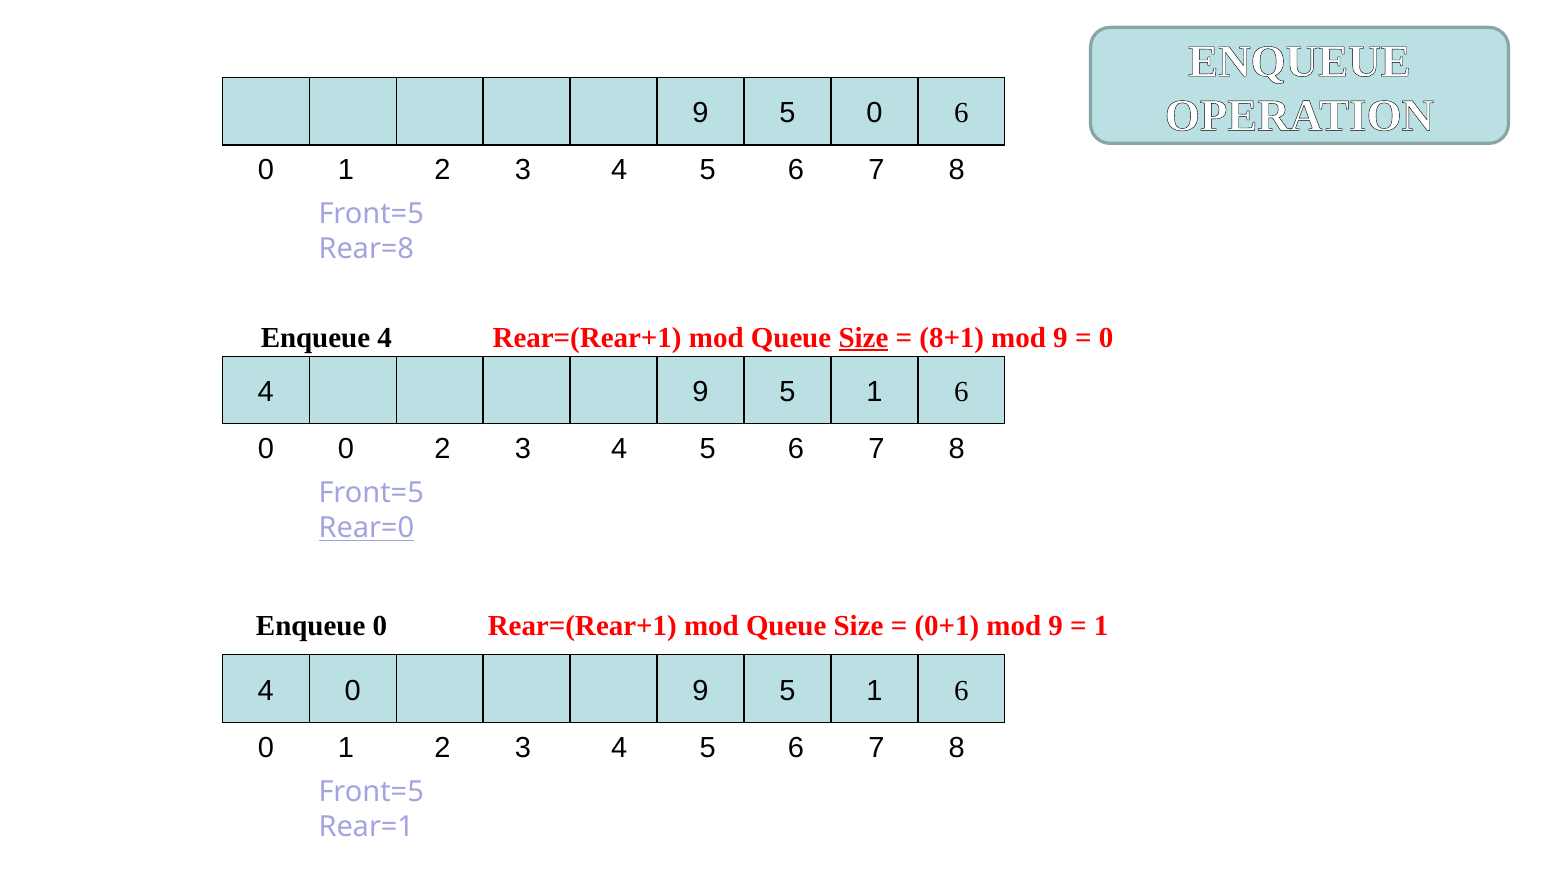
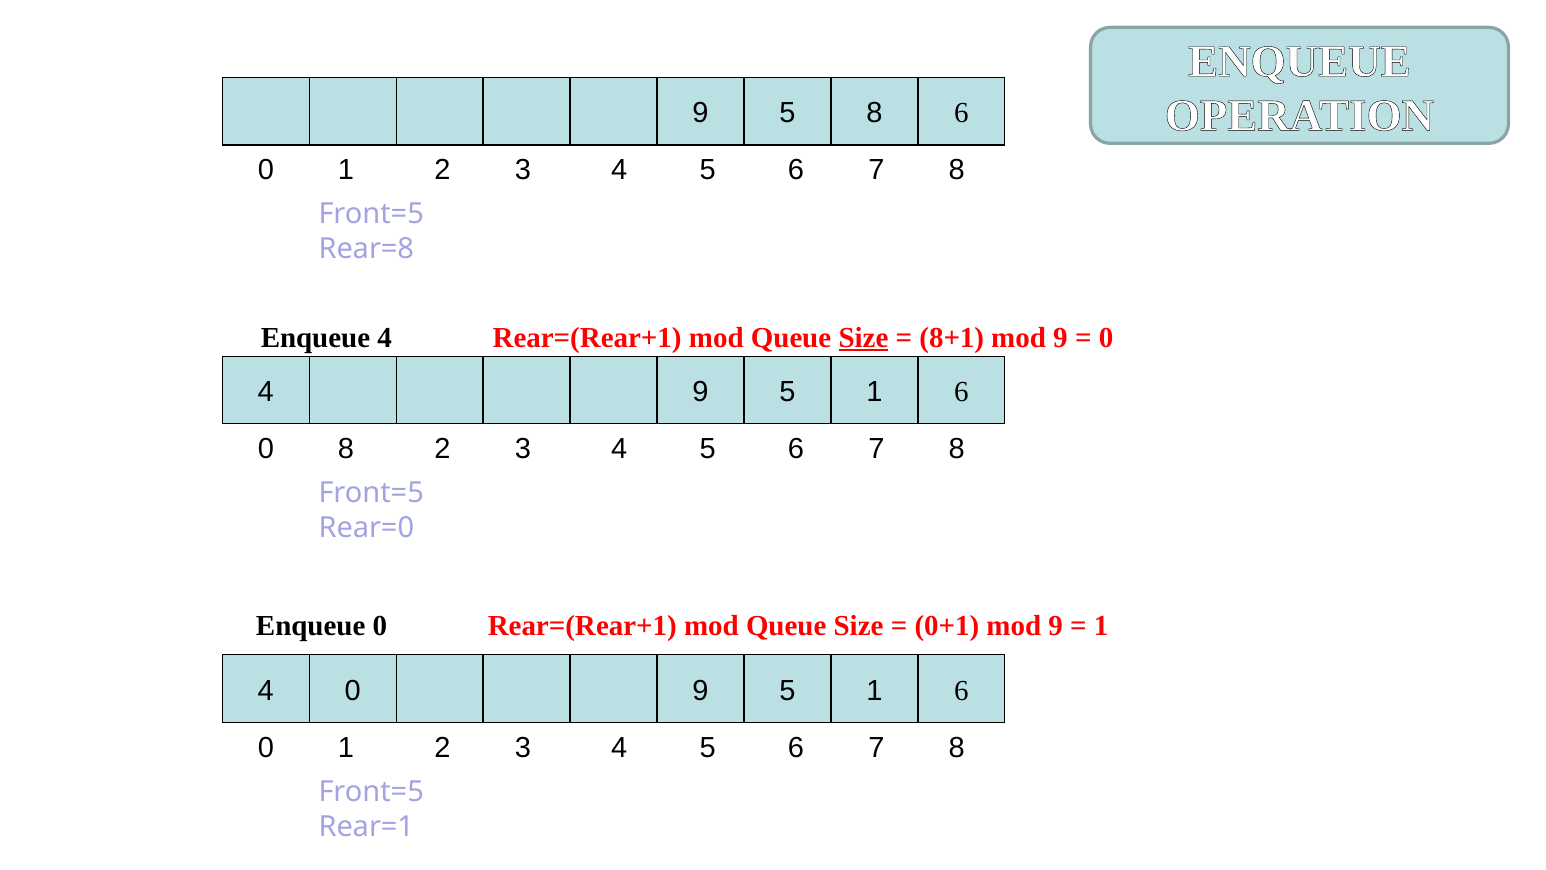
5 0: 0 -> 8 (874, 113)
0 0: 0 -> 8 (346, 449)
Rear=0 underline: present -> none (366, 528)
